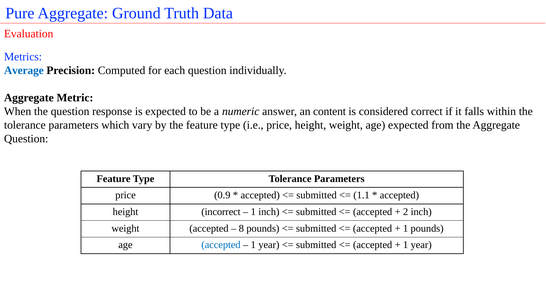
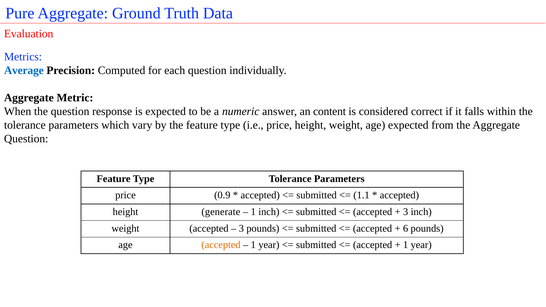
incorrect: incorrect -> generate (221, 212)
2: 2 -> 3 (406, 212)
8: 8 -> 3 (241, 228)
1: 1 -> 6 (406, 228)
accepted colour: blue -> orange (221, 245)
